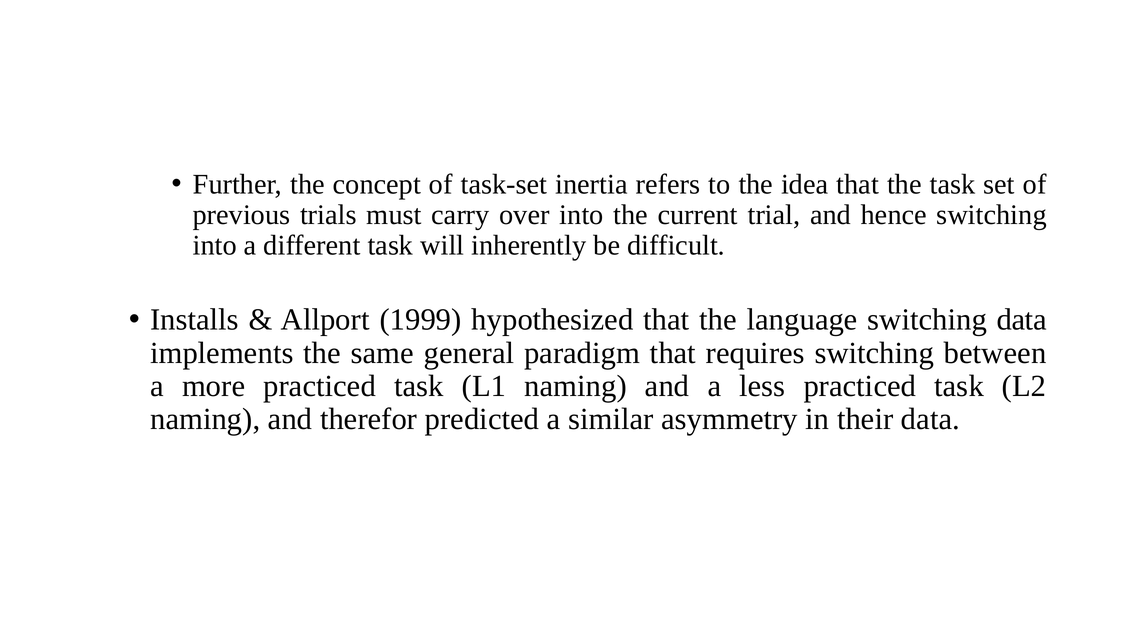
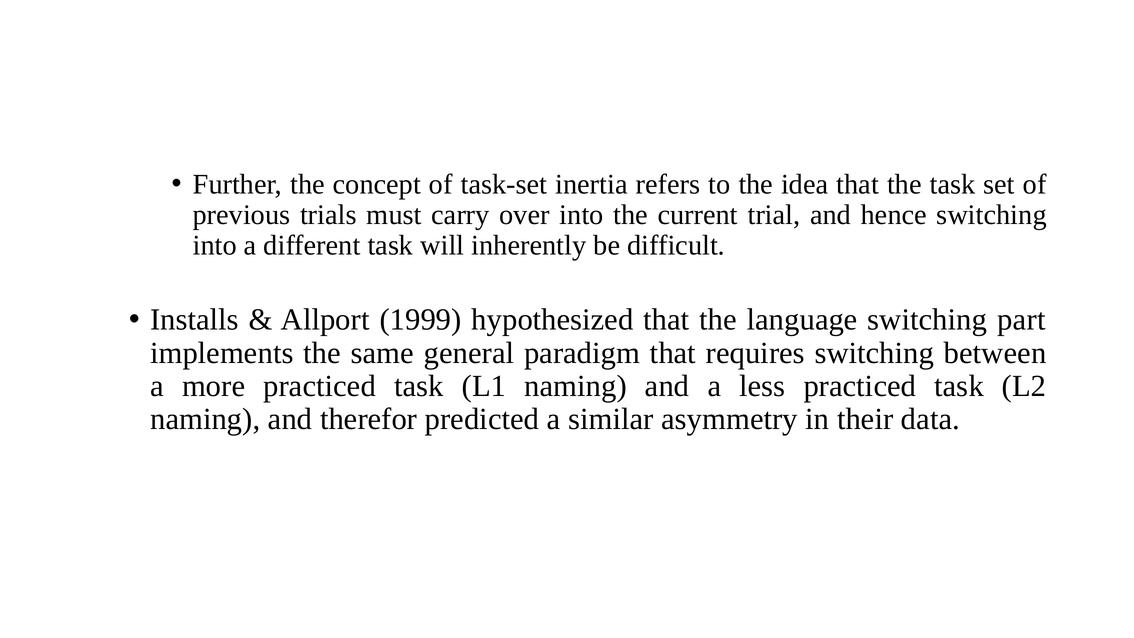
switching data: data -> part (1021, 320)
